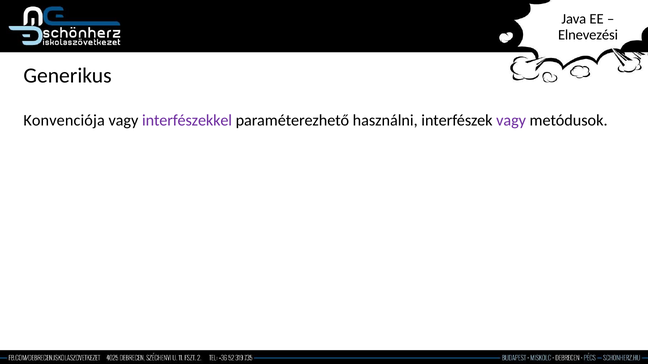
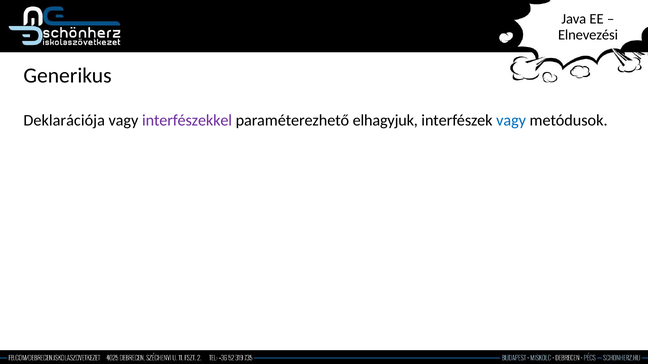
Konvenciója: Konvenciója -> Deklarációja (64, 120)
használni: használni -> elhagyjuk (385, 120)
vagy colour: purple -> blue (511, 120)
